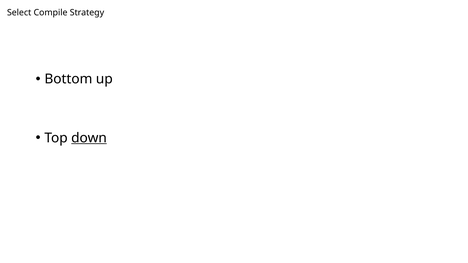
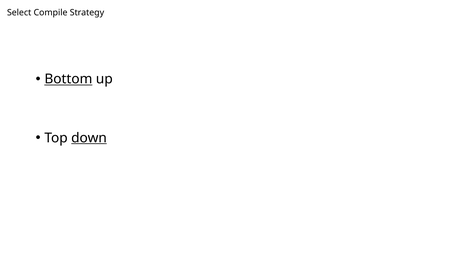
Bottom underline: none -> present (68, 79)
